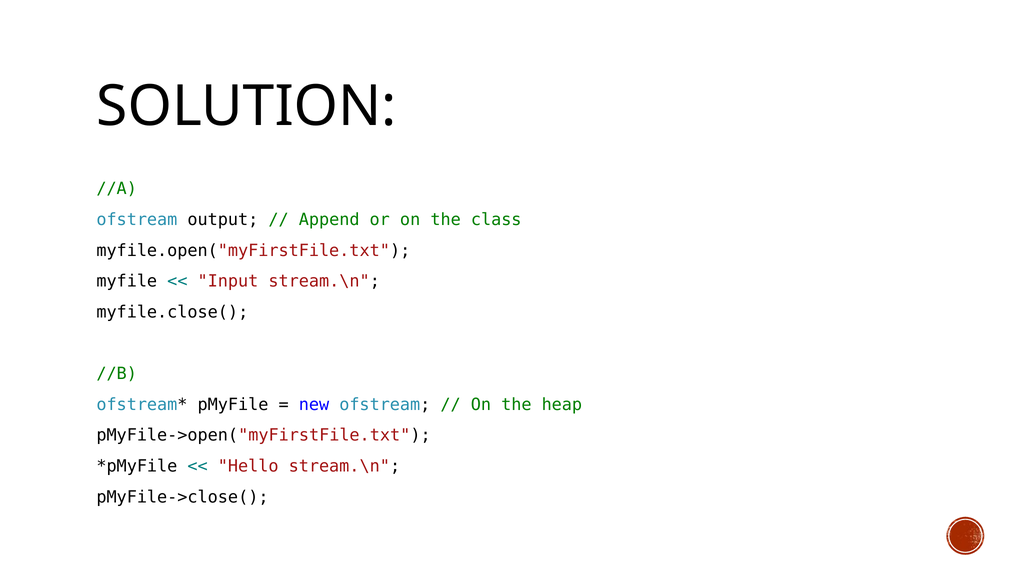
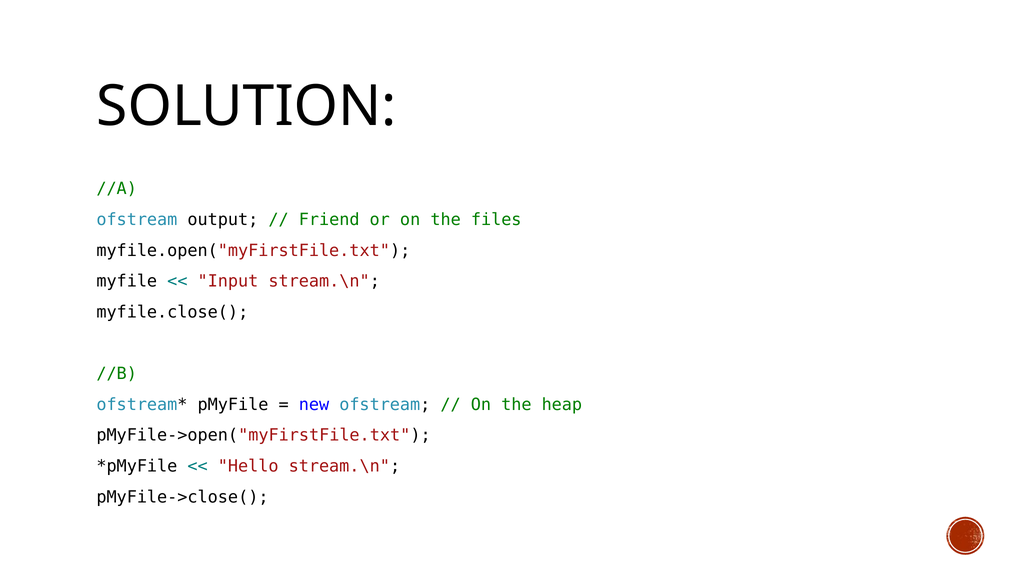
Append: Append -> Friend (329, 220)
class: class -> files (496, 220)
